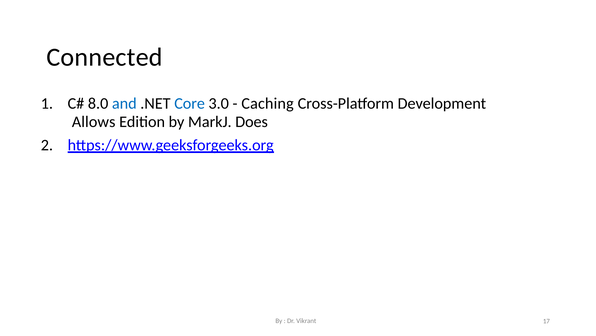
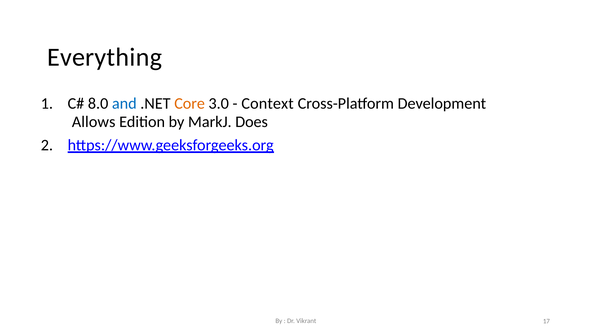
Connected: Connected -> Everything (105, 57)
Core colour: blue -> orange (190, 103)
Caching: Caching -> Context (268, 103)
